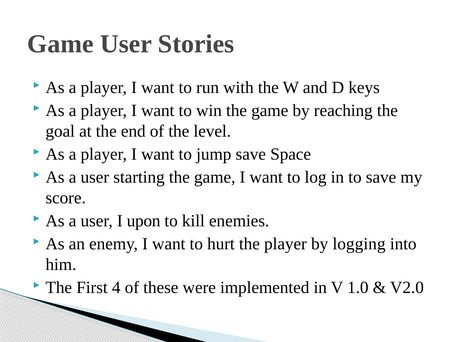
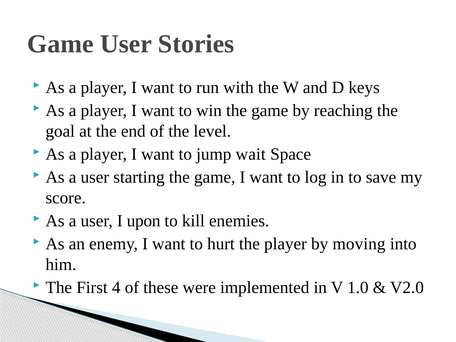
jump save: save -> wait (251, 154)
logging: logging -> moving (359, 244)
